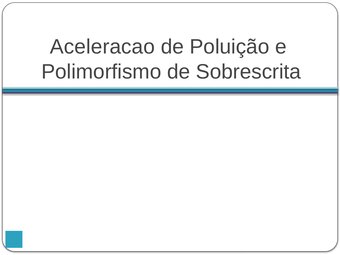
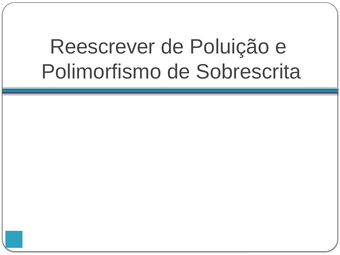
Aceleracao: Aceleracao -> Reescrever (103, 47)
